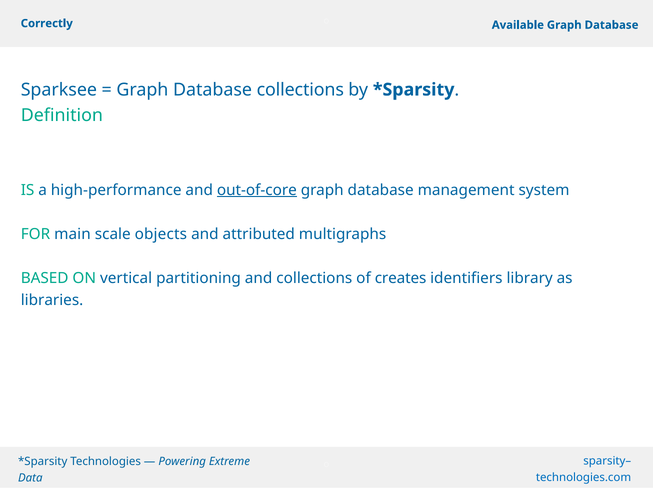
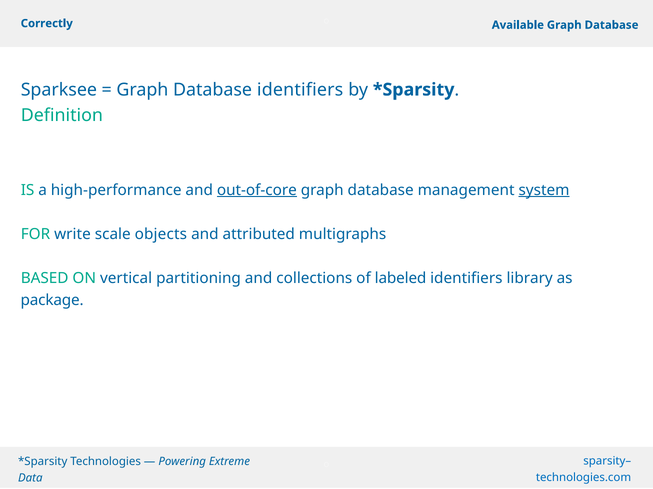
Database collections: collections -> identifiers (300, 90)
system underline: none -> present (544, 190)
main: main -> write (72, 234)
creates: creates -> labeled (401, 279)
libraries: libraries -> package (52, 301)
